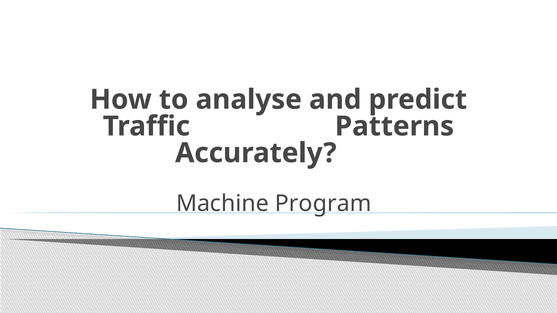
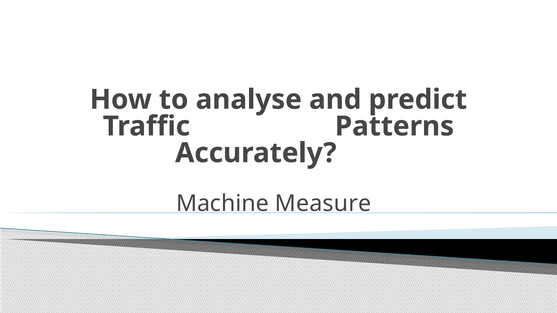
Program: Program -> Measure (323, 204)
